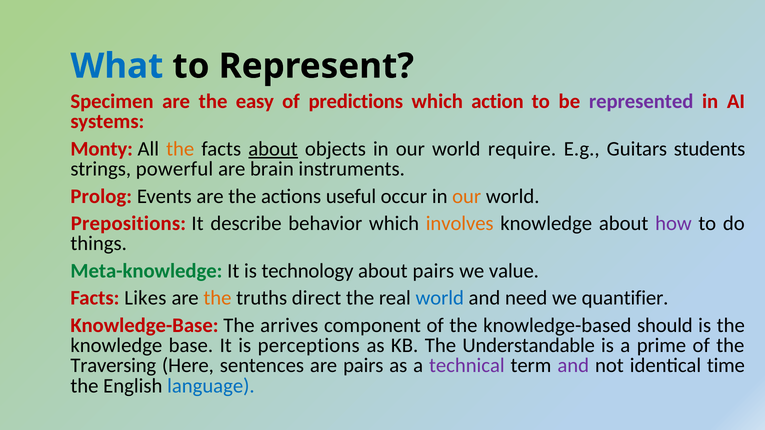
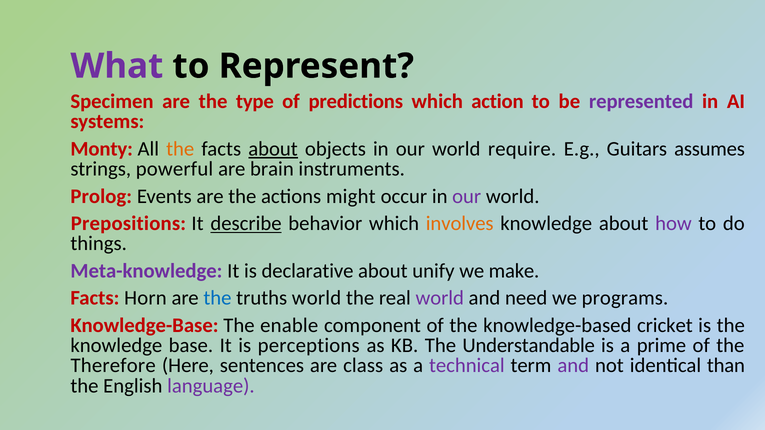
What colour: blue -> purple (117, 66)
easy: easy -> type (255, 102)
students: students -> assumes (710, 149)
useful: useful -> might (351, 196)
our colour: orange -> purple (467, 196)
describe underline: none -> present (246, 224)
Meta-knowledge colour: green -> purple (146, 271)
technology: technology -> declarative (308, 271)
about pairs: pairs -> unify (433, 271)
value: value -> make (514, 271)
Likes: Likes -> Horn (145, 298)
the colour: orange -> blue (217, 298)
truths direct: direct -> world (317, 298)
world colour: blue -> purple (440, 298)
quantifier: quantifier -> programs (625, 298)
arrives: arrives -> enable (289, 326)
should: should -> cricket (665, 326)
Traversing: Traversing -> Therefore (113, 366)
are pairs: pairs -> class (363, 366)
time: time -> than (726, 366)
language colour: blue -> purple (211, 386)
